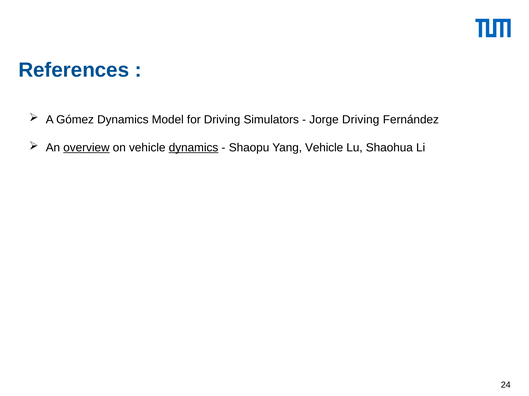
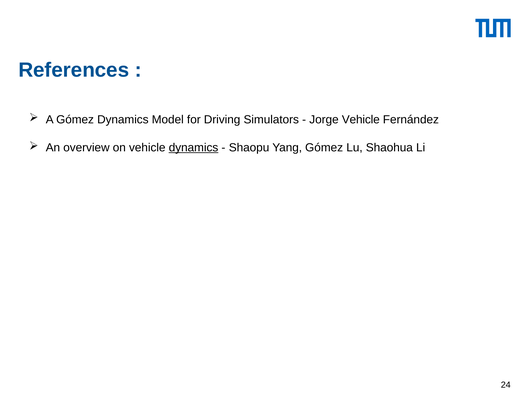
Jorge Driving: Driving -> Vehicle (361, 120)
overview underline: present -> none (86, 148)
Yang Vehicle: Vehicle -> Gómez (324, 148)
